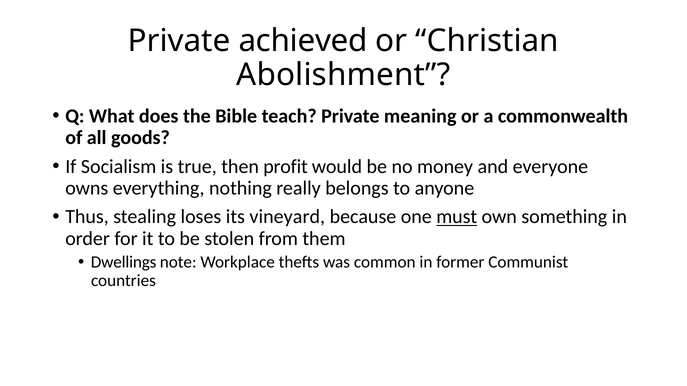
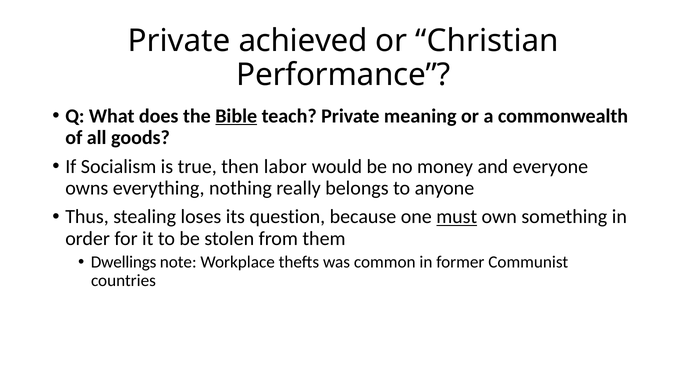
Abolishment: Abolishment -> Performance (344, 75)
Bible underline: none -> present (236, 116)
profit: profit -> labor (285, 167)
vineyard: vineyard -> question (287, 217)
